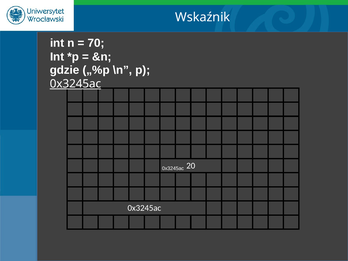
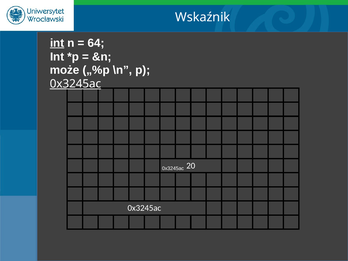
int underline: none -> present (57, 43)
70: 70 -> 64 (96, 43)
gdzie: gdzie -> może (65, 70)
